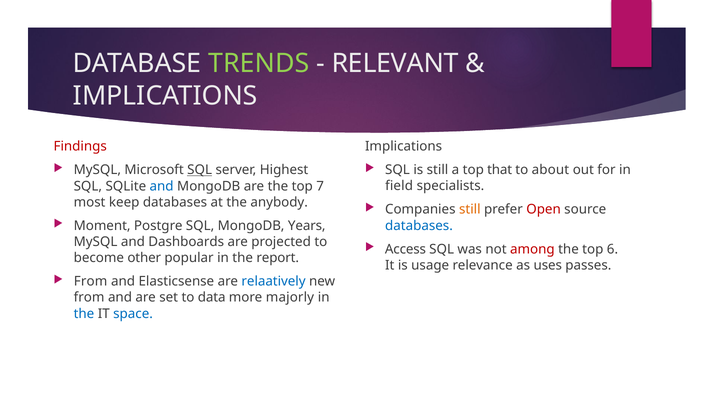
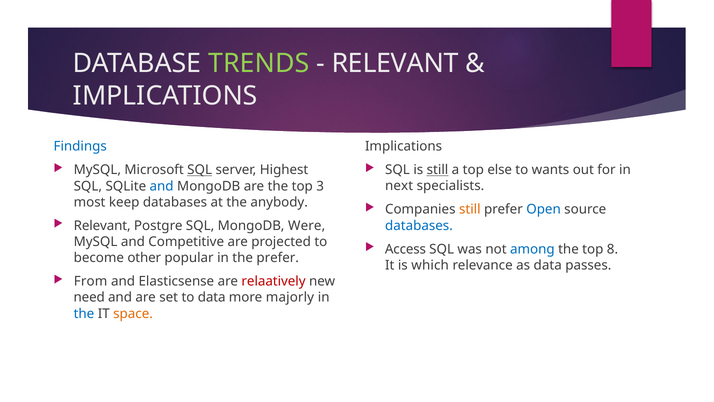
Findings colour: red -> blue (80, 146)
still underline: none -> present (437, 170)
that: that -> else (500, 170)
about: about -> wants (551, 170)
field: field -> next (399, 186)
7: 7 -> 3 (320, 186)
Open colour: red -> blue (544, 209)
Moment: Moment -> Relevant (102, 226)
Years: Years -> Were (307, 226)
Dashboards: Dashboards -> Competitive (186, 242)
among colour: red -> blue (532, 249)
6: 6 -> 8 (612, 249)
the report: report -> prefer (278, 258)
usage: usage -> which (430, 265)
as uses: uses -> data (548, 265)
relaatively colour: blue -> red (274, 281)
from: from -> need (89, 297)
space colour: blue -> orange (133, 313)
